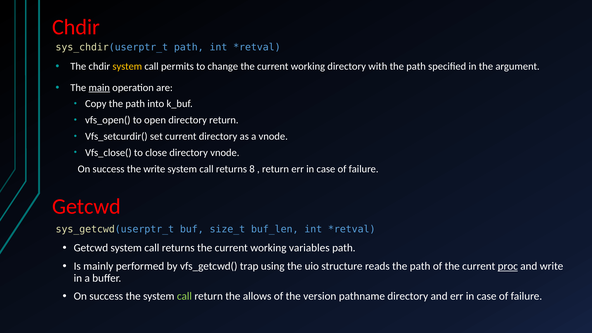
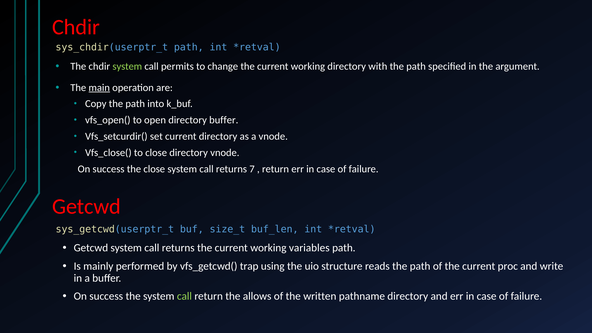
system colour: yellow -> light green (127, 66)
directory return: return -> buffer (224, 120)
the write: write -> close (154, 169)
8: 8 -> 7 (252, 169)
proc underline: present -> none (508, 266)
version: version -> written (320, 296)
